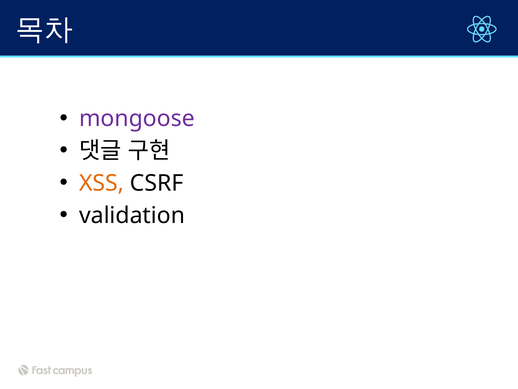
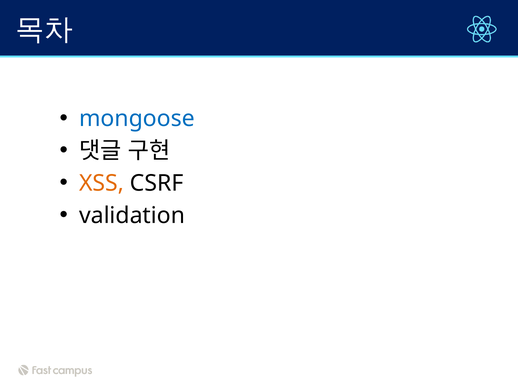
mongoose colour: purple -> blue (137, 118)
